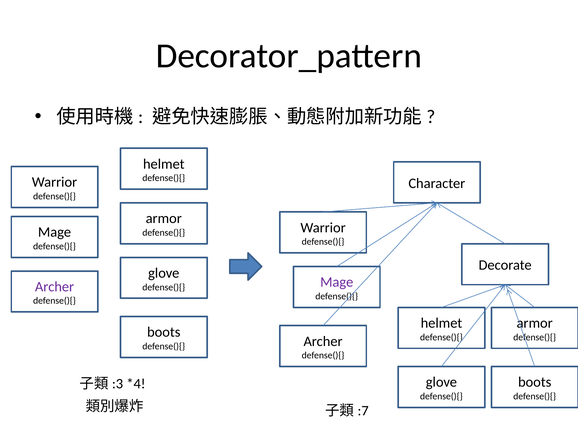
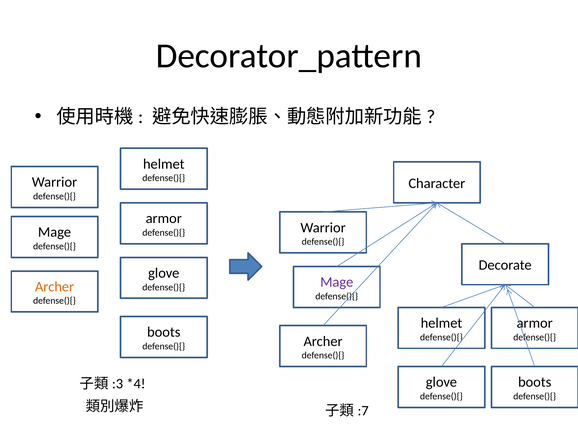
Archer colour: purple -> orange (55, 287)
